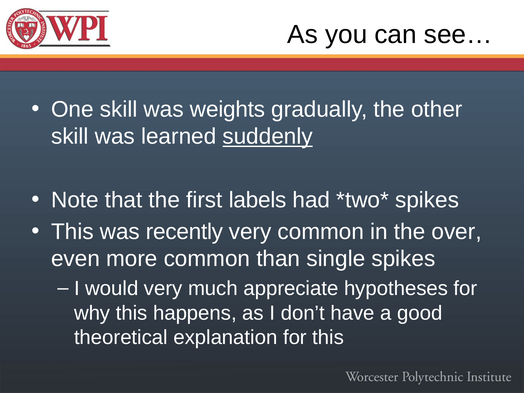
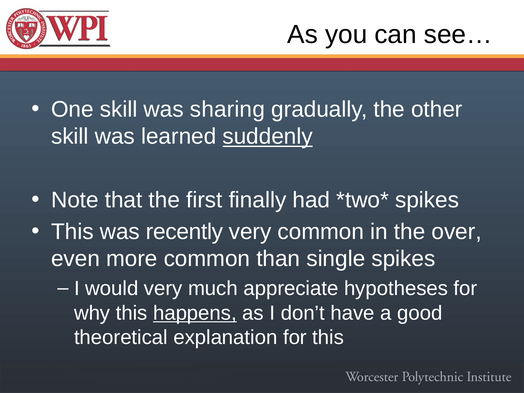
weights: weights -> sharing (227, 109)
labels: labels -> finally (258, 200)
happens underline: none -> present (195, 313)
